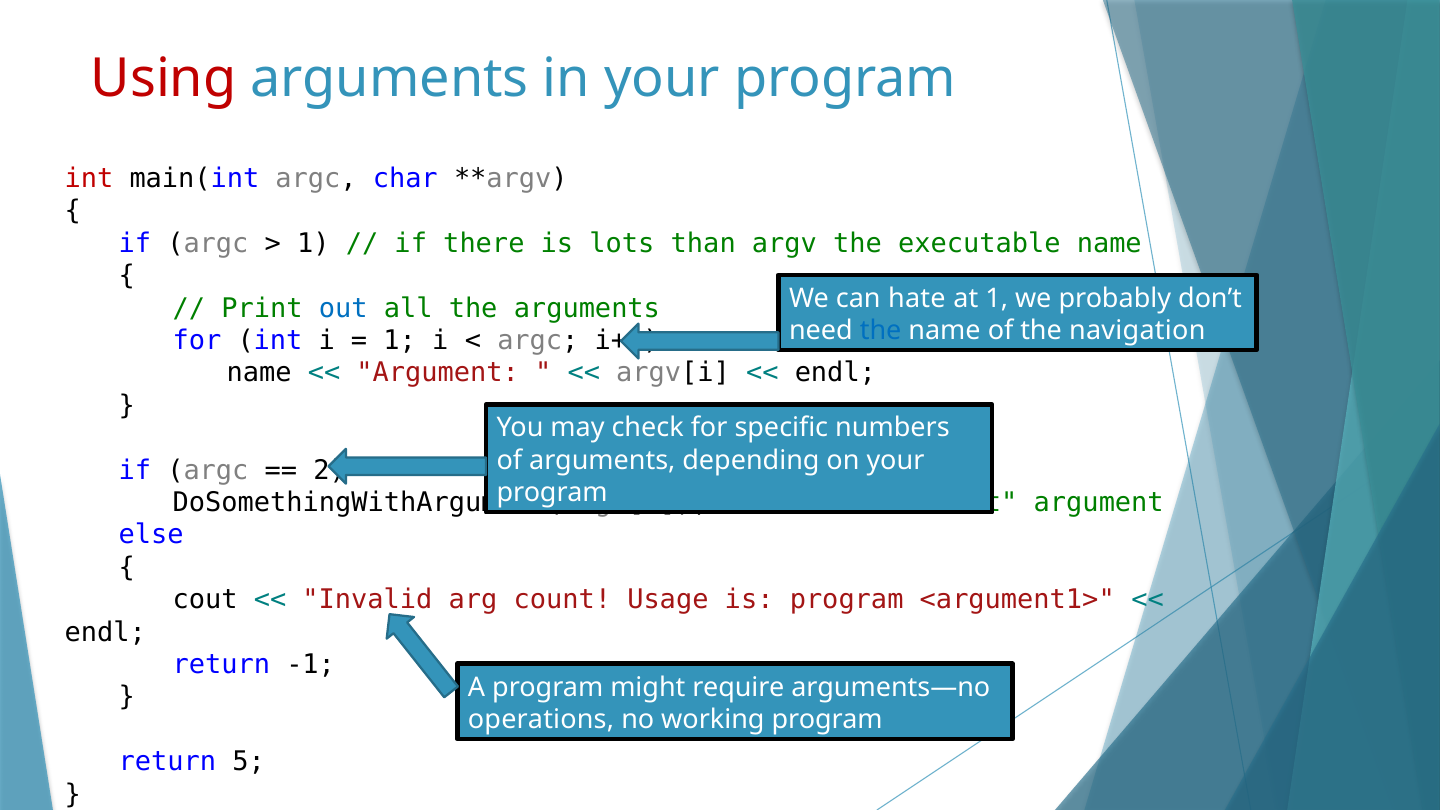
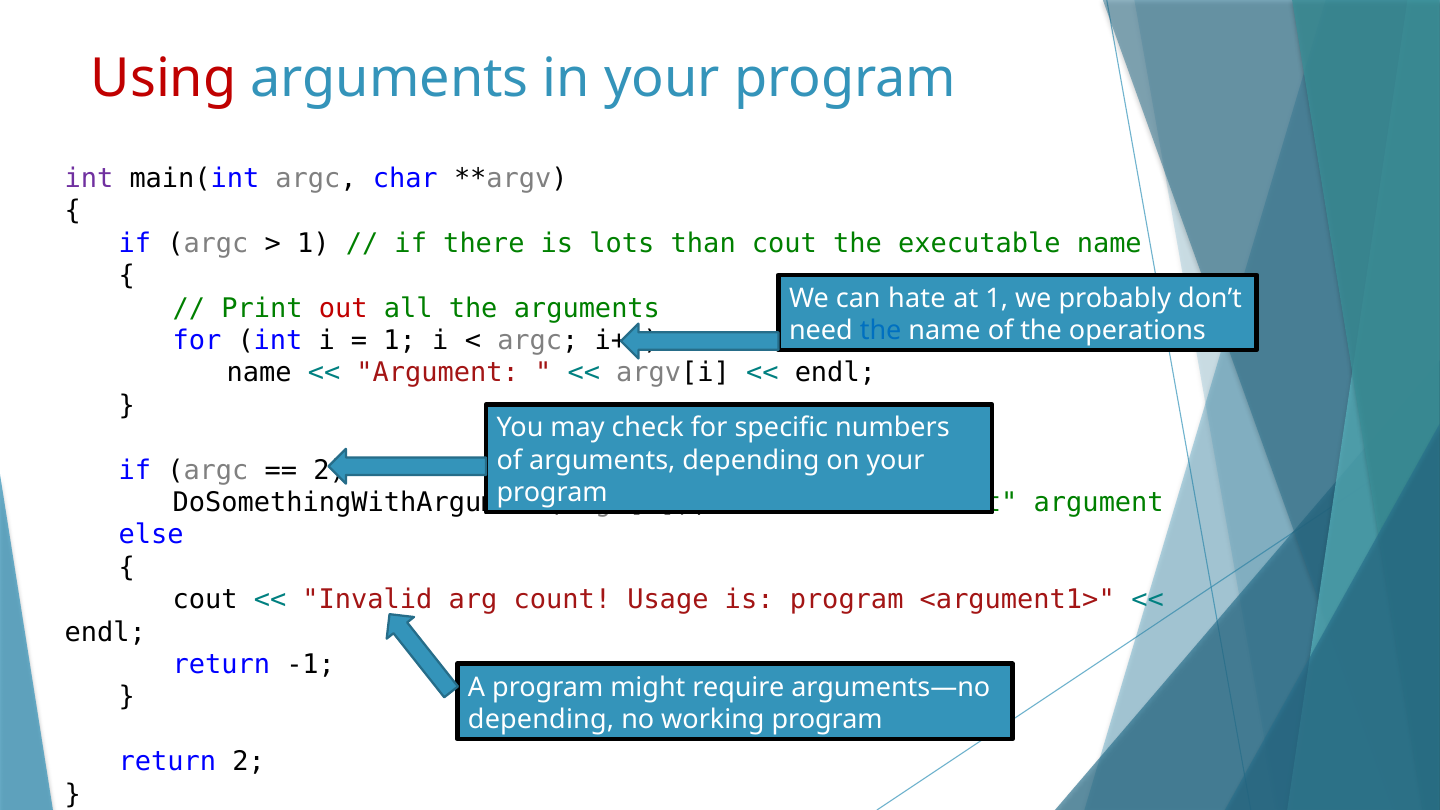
int colour: red -> purple (89, 179)
than argv: argv -> cout (784, 243)
out colour: blue -> red (343, 308)
navigation: navigation -> operations (1137, 331)
operations: operations -> depending (541, 719)
return 5: 5 -> 2 (249, 762)
